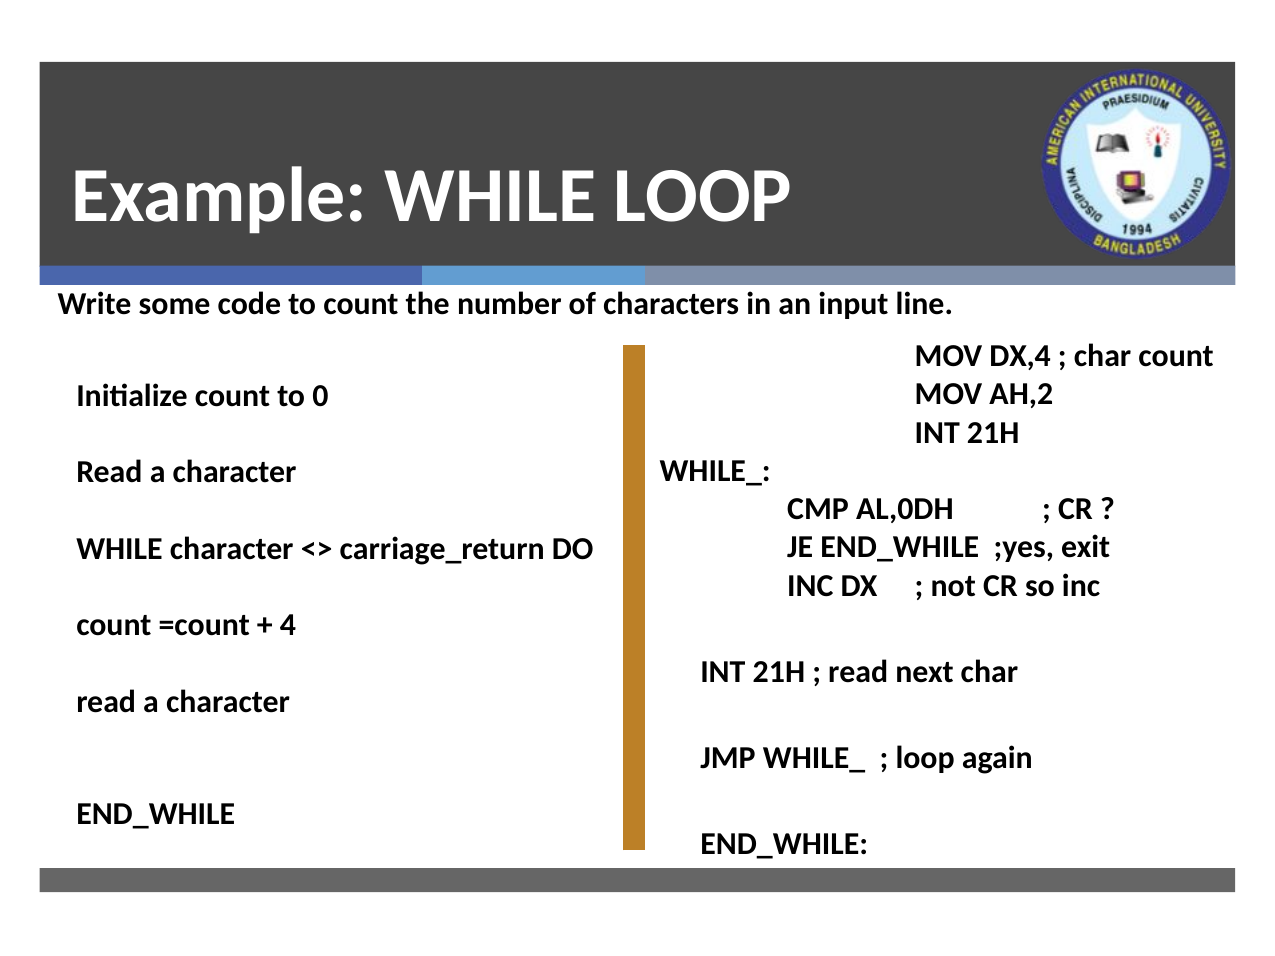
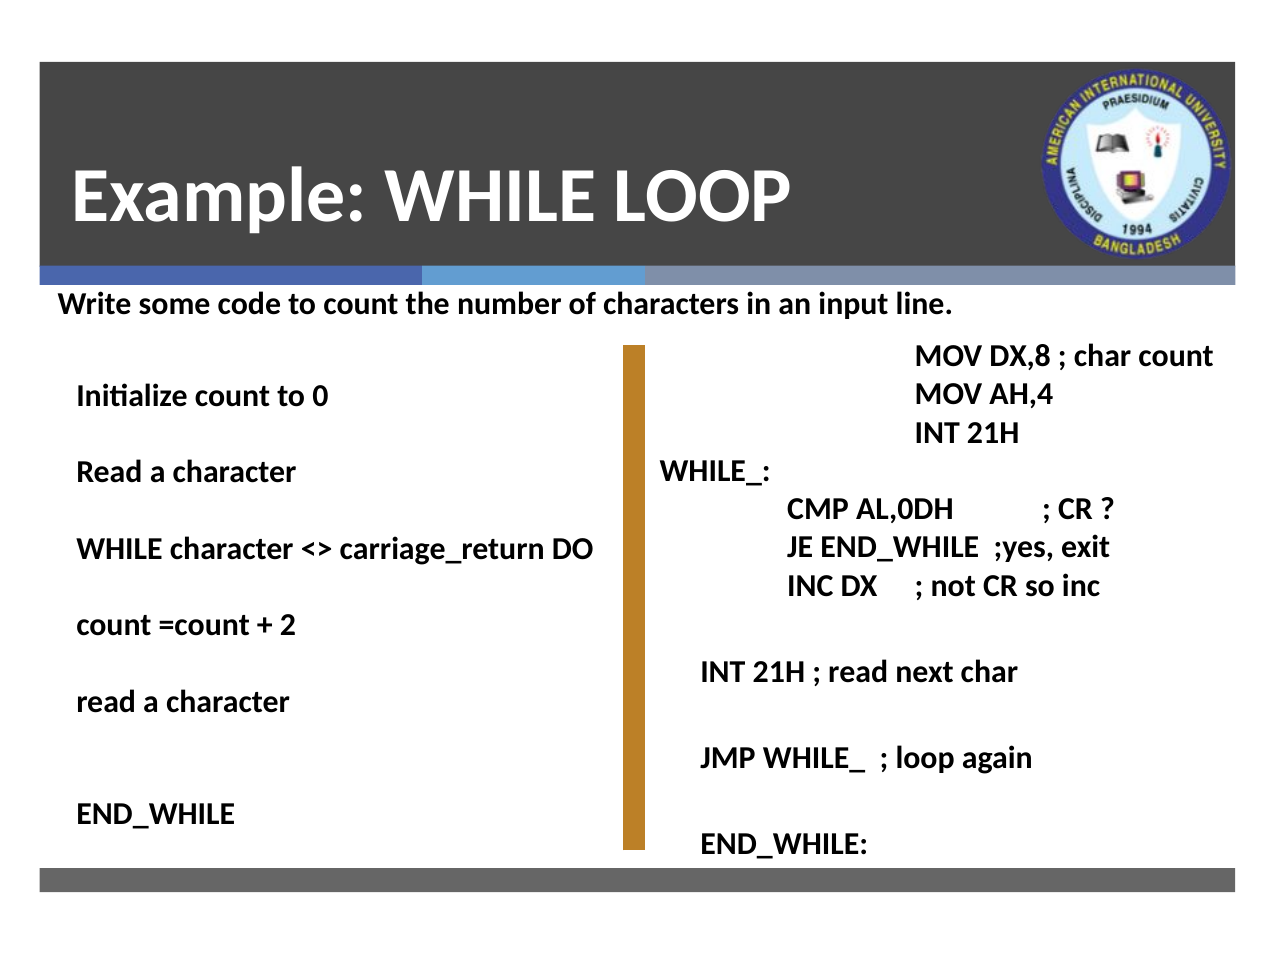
DX,4: DX,4 -> DX,8 (1020, 356)
AH,2: AH,2 -> AH,4 (1021, 395)
4: 4 -> 2 (288, 625)
